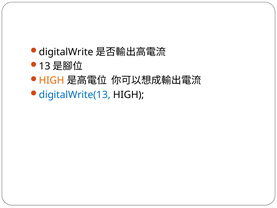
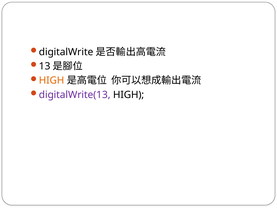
digitalWrite(13 colour: blue -> purple (75, 95)
